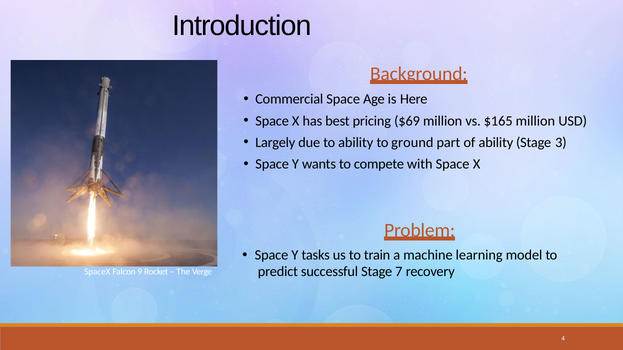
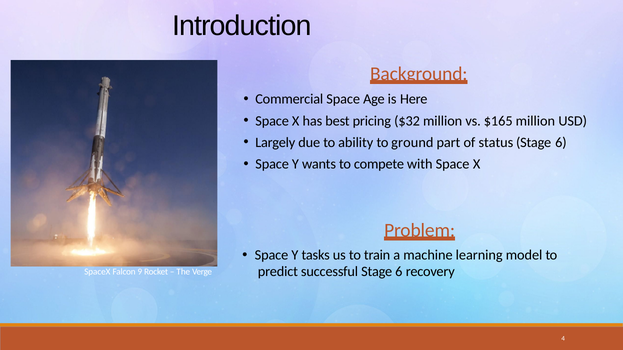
$69: $69 -> $32 (407, 121)
of ability: ability -> status (496, 143)
3: 3 -> 6 (561, 143)
successful Stage 7: 7 -> 6 (399, 272)
